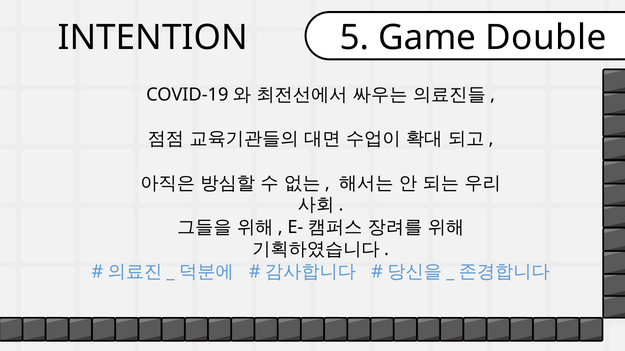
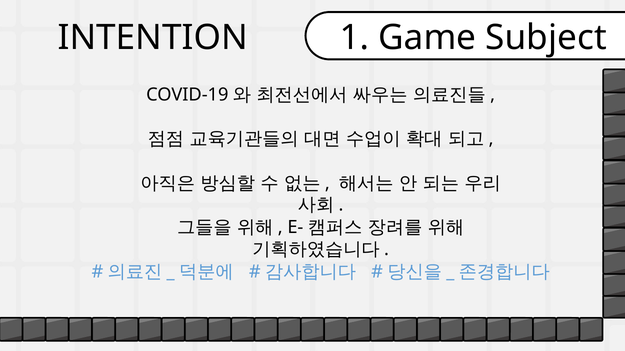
5: 5 -> 1 (354, 38)
Double: Double -> Subject (546, 38)
